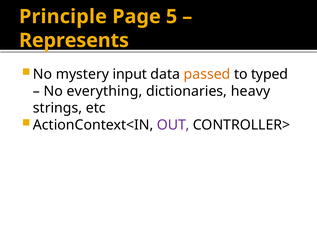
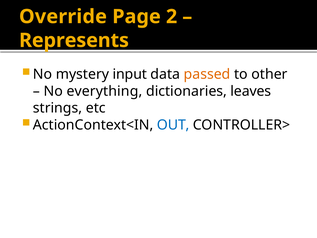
Principle: Principle -> Override (63, 17)
5: 5 -> 2 (172, 17)
typed: typed -> other (269, 74)
heavy: heavy -> leaves (251, 91)
OUT colour: purple -> blue (173, 125)
